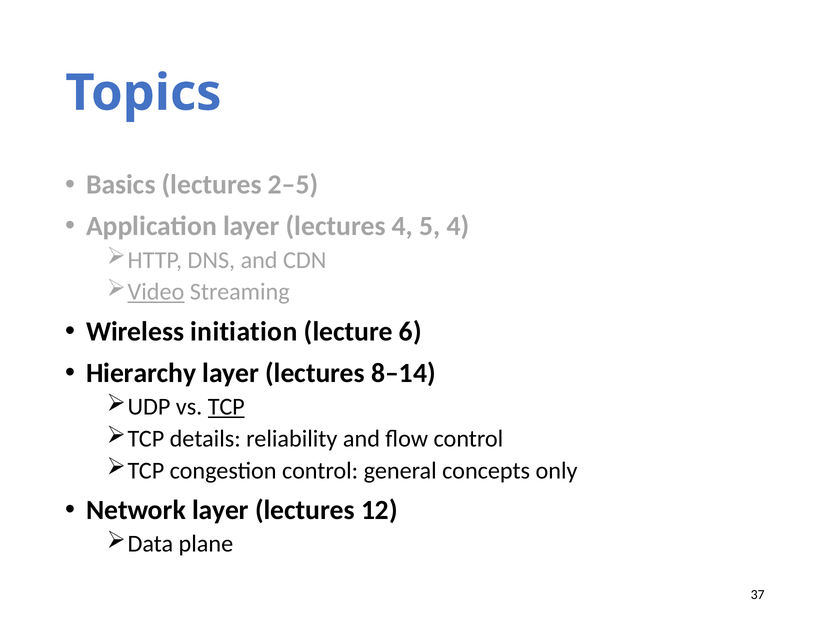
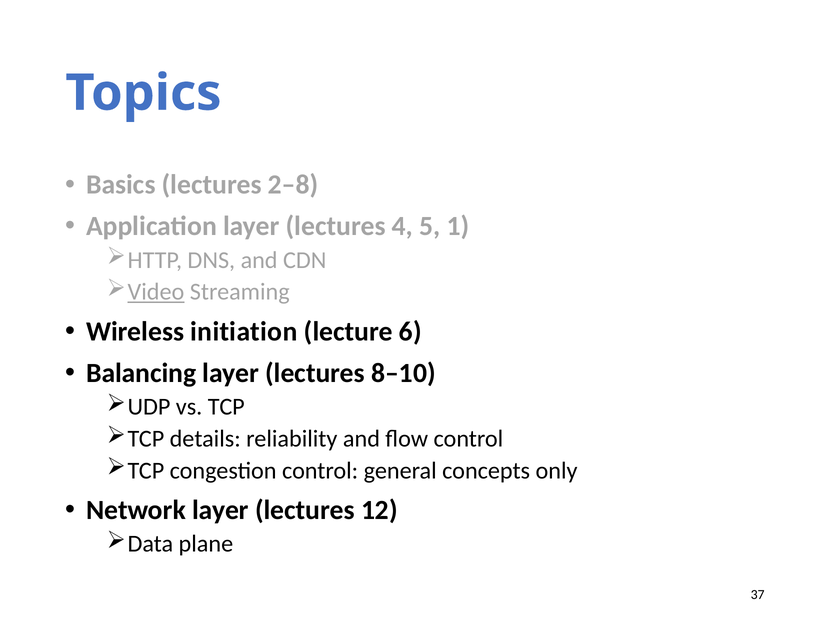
2–5: 2–5 -> 2–8 (293, 185)
5 4: 4 -> 1 (458, 226)
Hierarchy: Hierarchy -> Balancing (141, 373)
8–14: 8–14 -> 8–10 (403, 373)
TCP underline: present -> none (226, 406)
